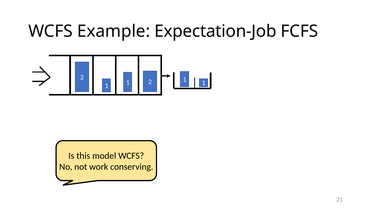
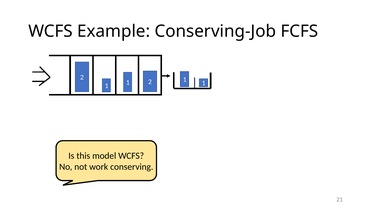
Expectation-Job: Expectation-Job -> Conserving-Job (215, 31)
